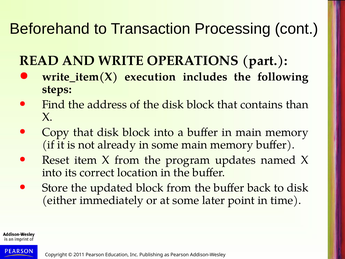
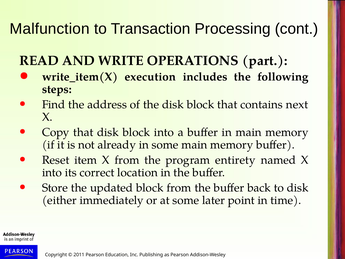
Beforehand: Beforehand -> Malfunction (50, 29)
than: than -> next (297, 105)
updates: updates -> entirety (235, 160)
